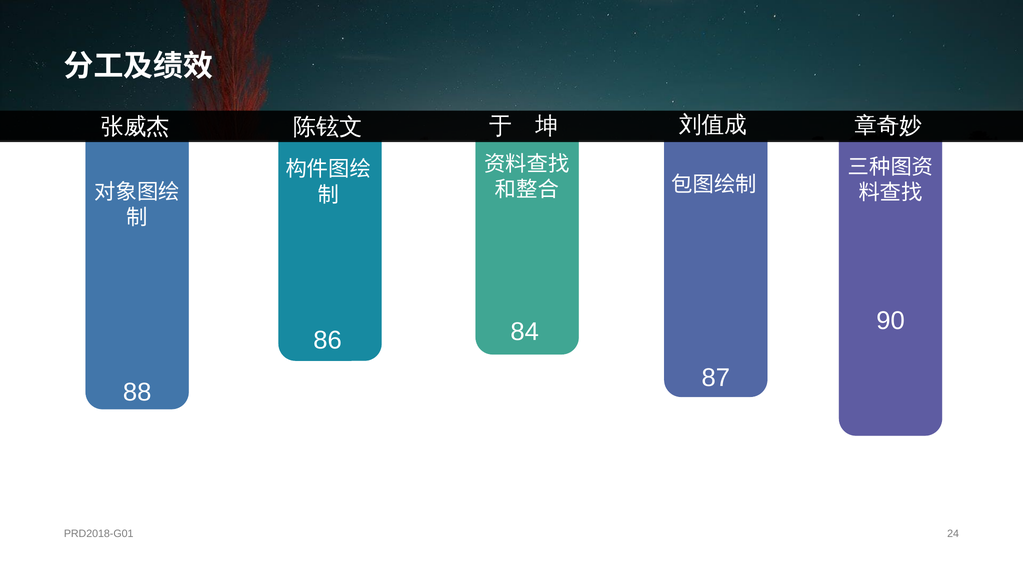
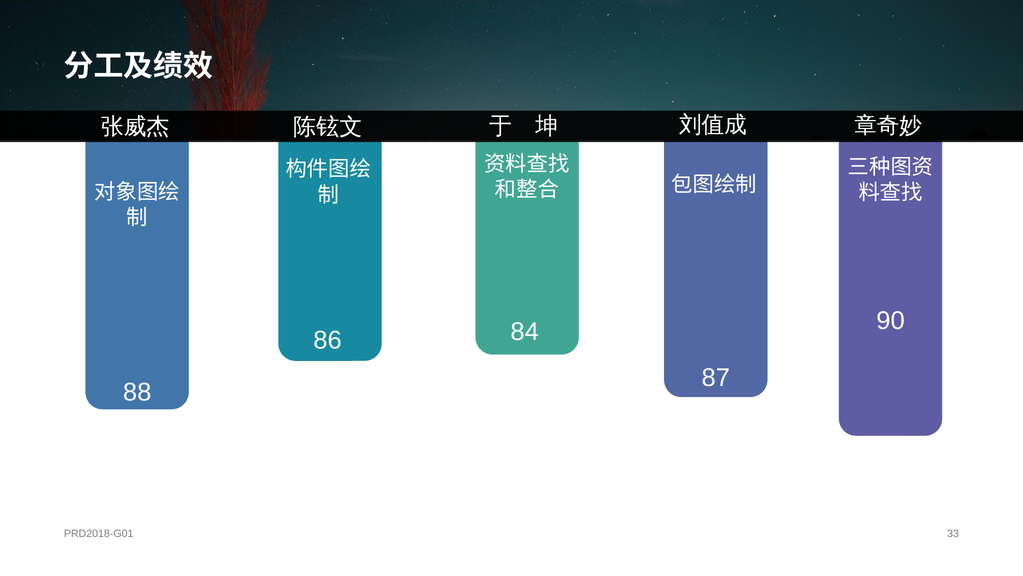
24: 24 -> 33 (953, 533)
